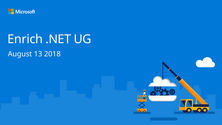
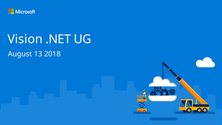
Enrich: Enrich -> Vision (25, 39)
